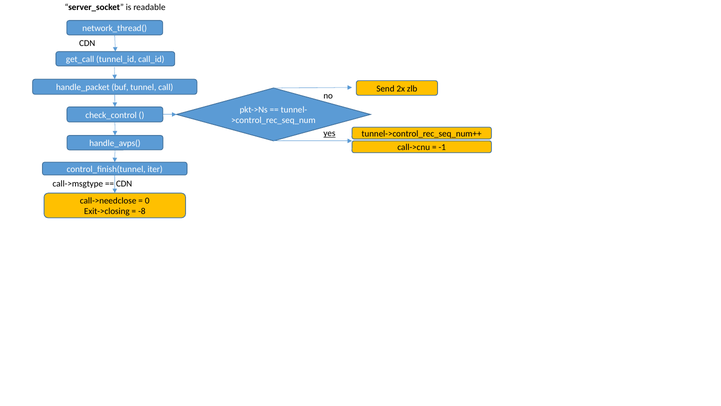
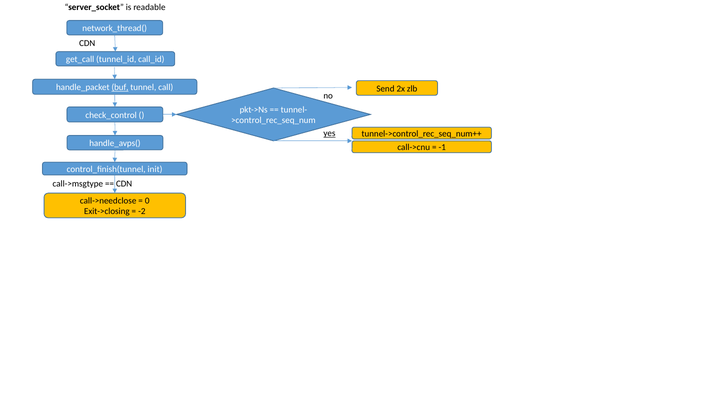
buf underline: none -> present (120, 87)
iter: iter -> init (155, 169)
-8: -8 -> -2 (142, 211)
